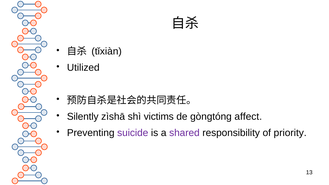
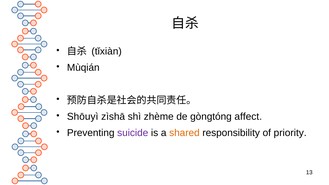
Utilized: Utilized -> Mùqián (83, 68)
Silently: Silently -> Shōuyì (83, 117)
victims: victims -> zhème (159, 117)
shared colour: purple -> orange (184, 133)
